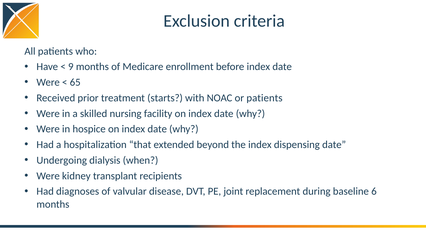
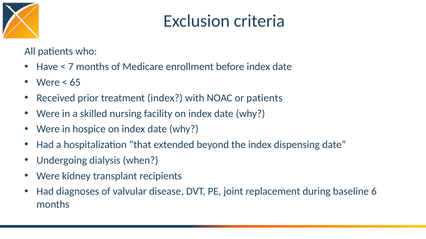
9: 9 -> 7 (71, 67)
treatment starts: starts -> index (165, 98)
